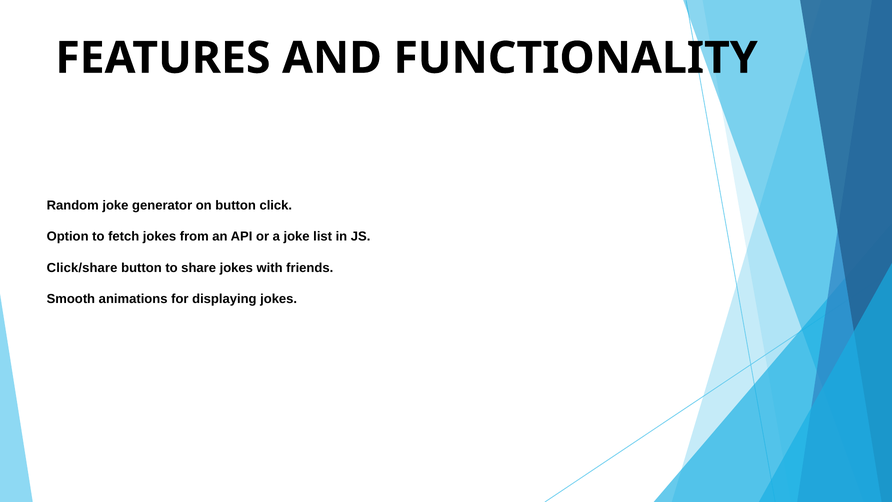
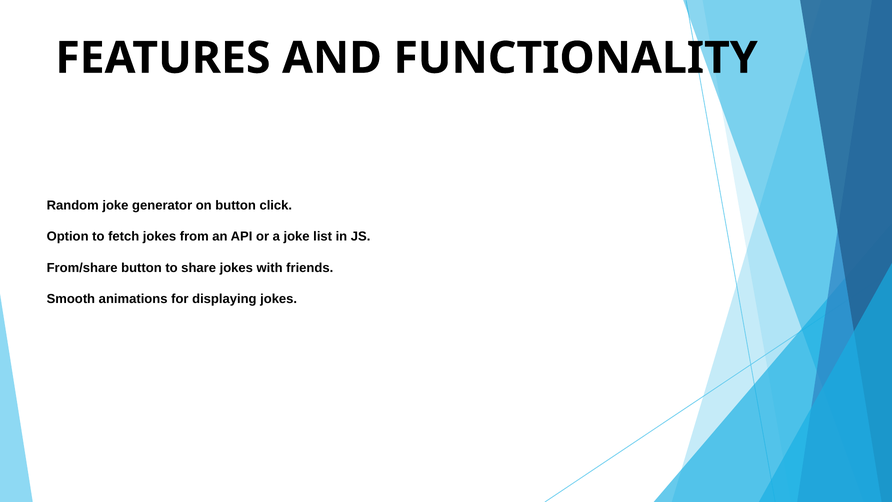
Click/share: Click/share -> From/share (82, 268)
